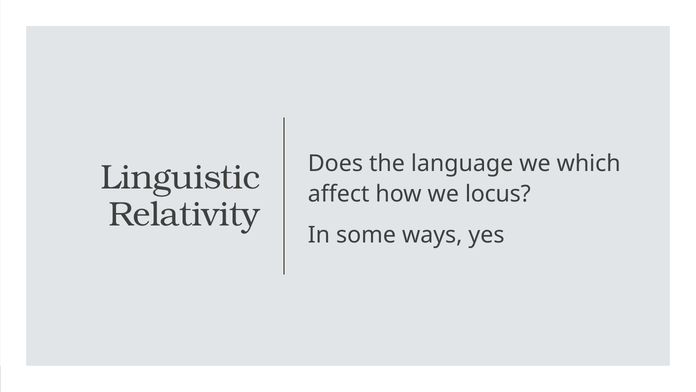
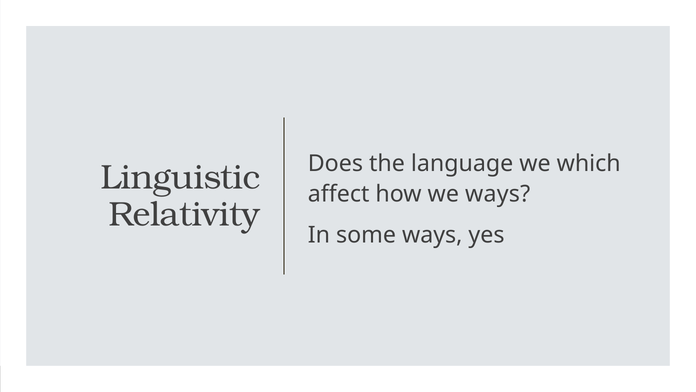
we locus: locus -> ways (498, 194)
